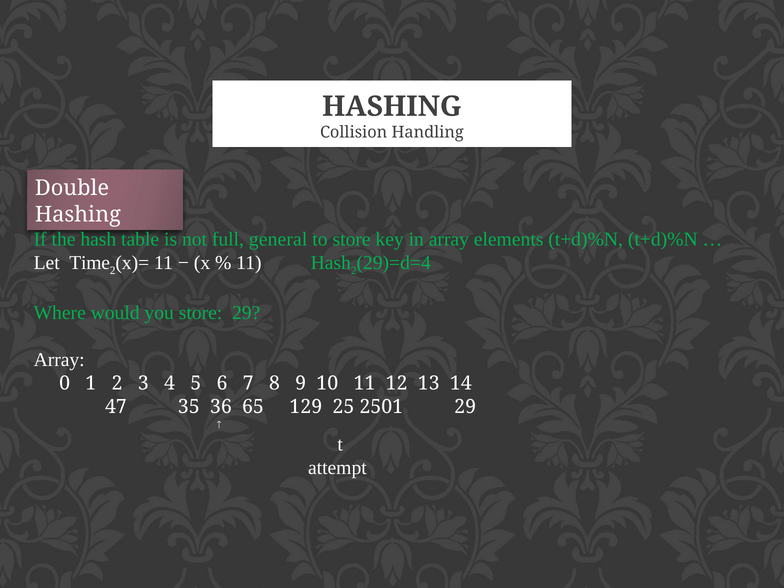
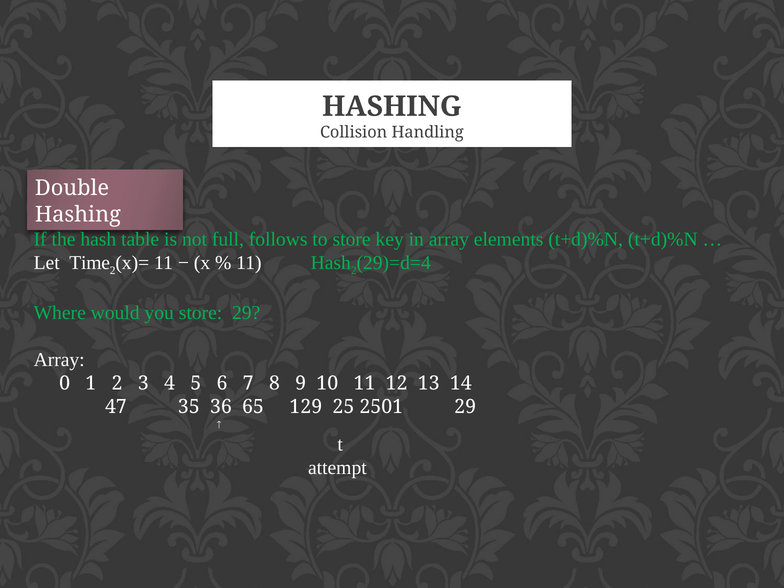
general: general -> follows (278, 239)
